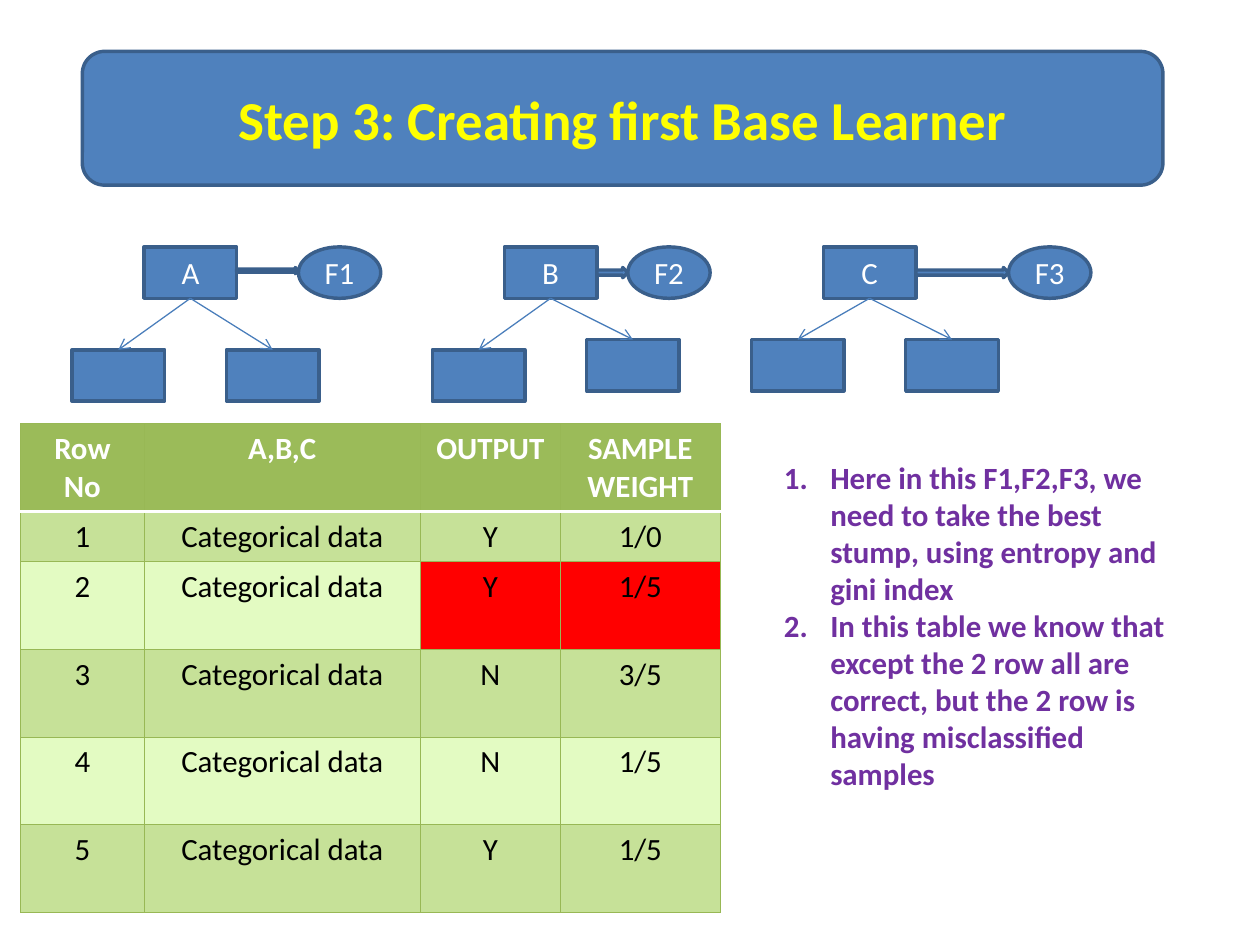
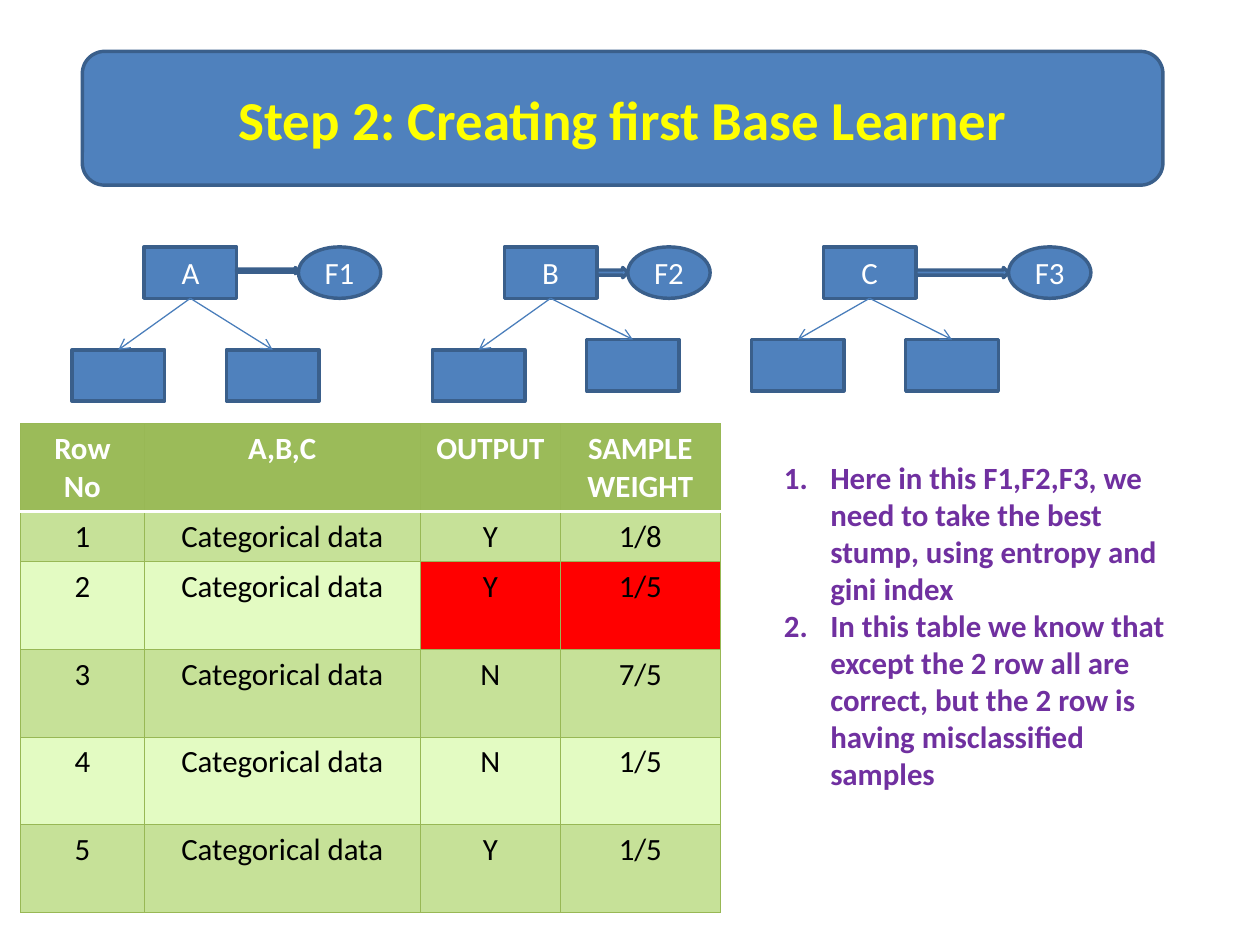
Step 3: 3 -> 2 (374, 122)
1/0: 1/0 -> 1/8 (640, 537)
3/5: 3/5 -> 7/5 (640, 675)
